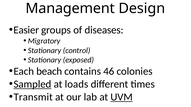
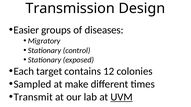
Management: Management -> Transmission (70, 8)
beach: beach -> target (49, 72)
46: 46 -> 12 (109, 72)
Sampled underline: present -> none (32, 84)
loads: loads -> make (77, 84)
